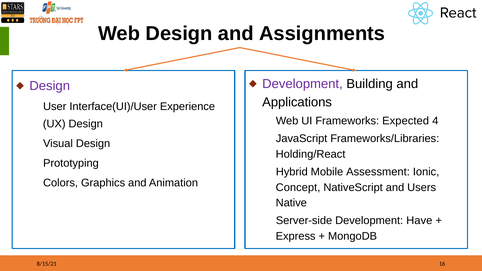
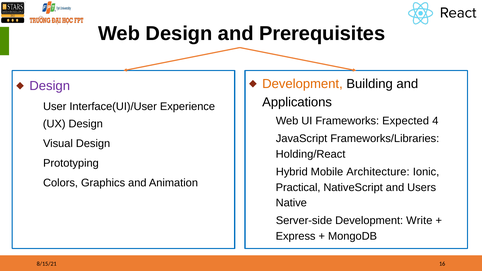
Assignments: Assignments -> Prerequisites (322, 34)
Development colour: purple -> orange (302, 84)
Assessment: Assessment -> Architecture (378, 172)
Concept: Concept -> Practical (298, 187)
Have: Have -> Write (419, 221)
